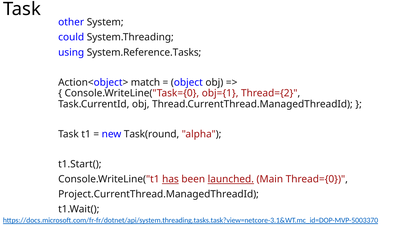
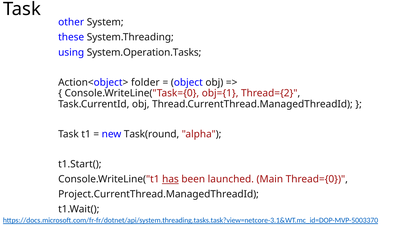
could: could -> these (71, 37)
System.Reference.Tasks: System.Reference.Tasks -> System.Operation.Tasks (144, 52)
match: match -> folder (145, 82)
launched underline: present -> none (231, 179)
